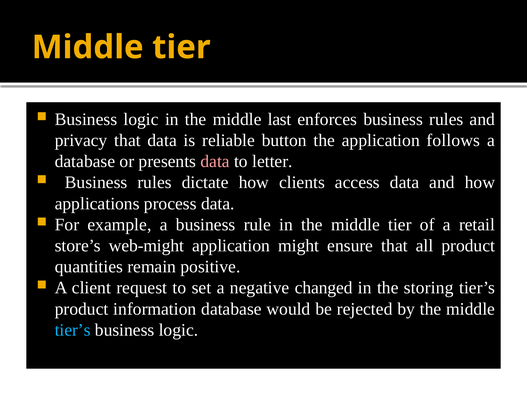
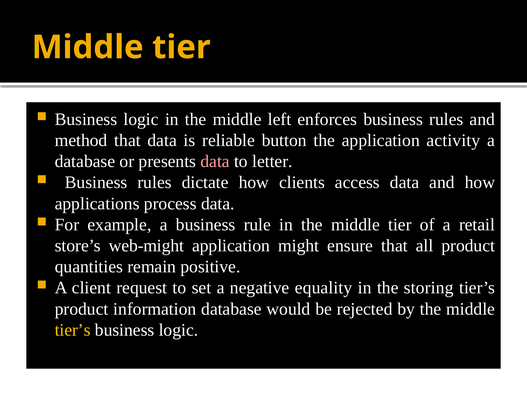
last: last -> left (280, 119)
privacy: privacy -> method (81, 140)
follows: follows -> activity (453, 140)
changed: changed -> equality (324, 288)
tier’s colour: light blue -> yellow (73, 330)
